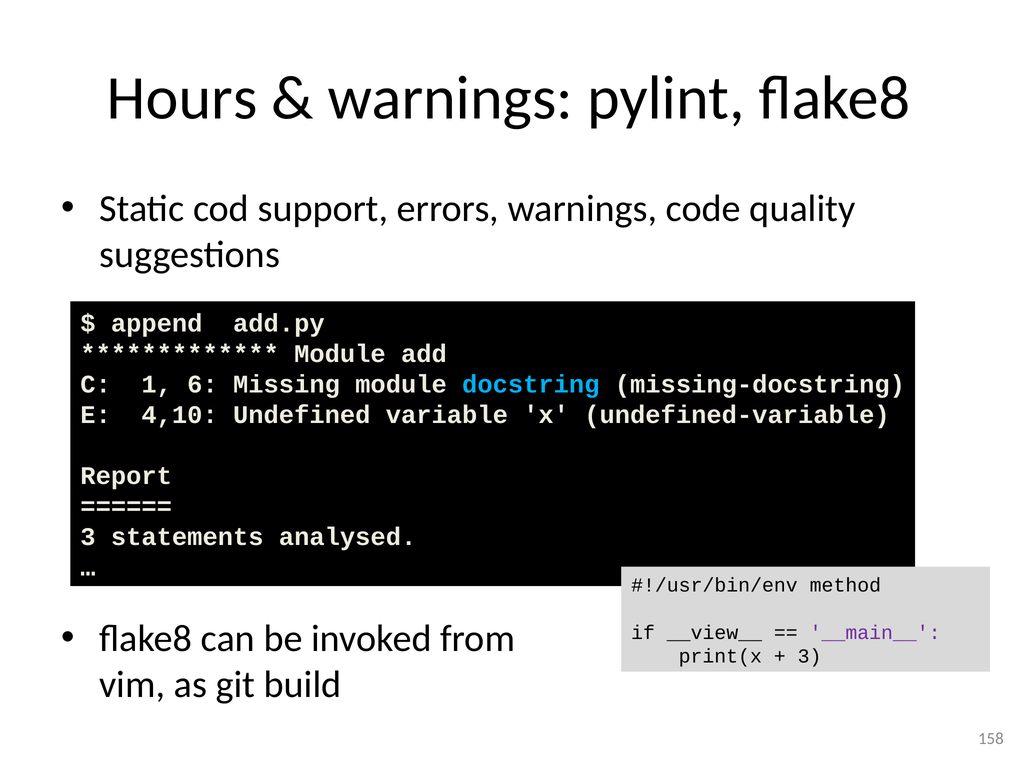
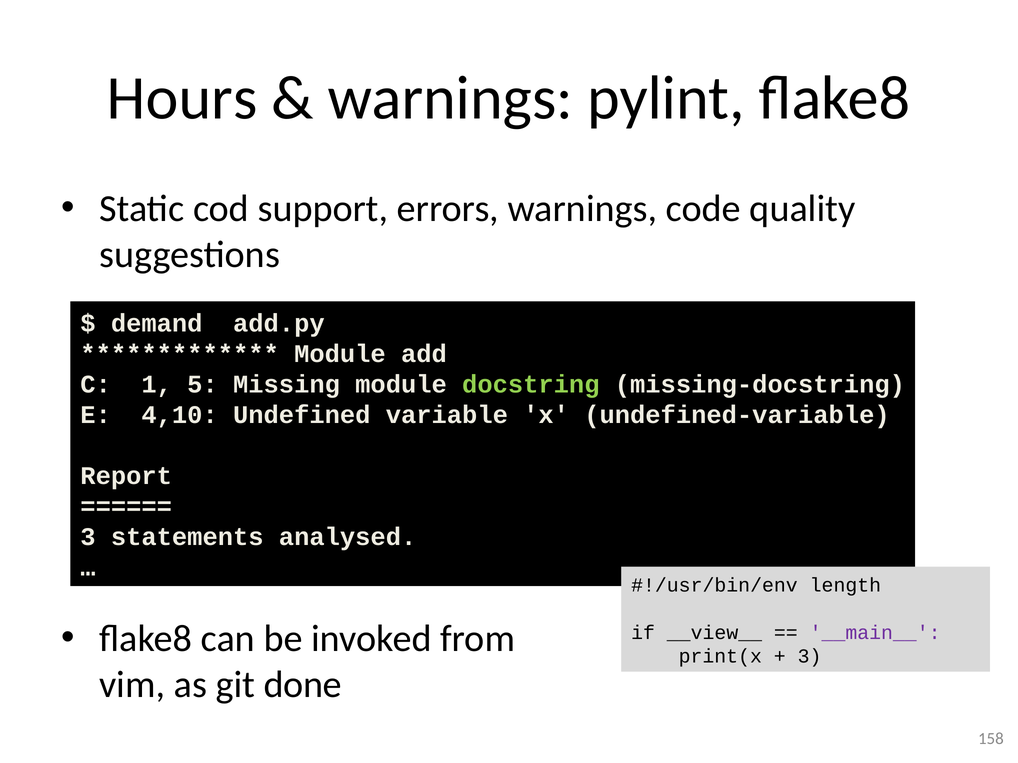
append: append -> demand (157, 324)
6: 6 -> 5 (203, 385)
docstring colour: light blue -> light green (531, 385)
method: method -> length (845, 585)
build: build -> done (303, 685)
